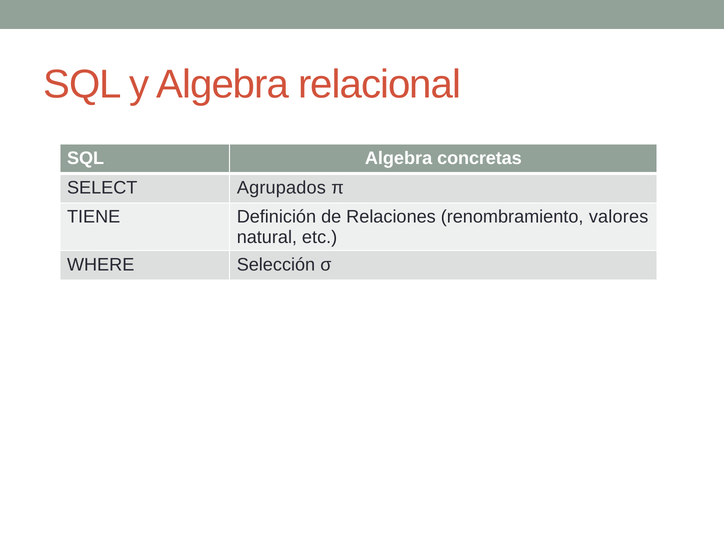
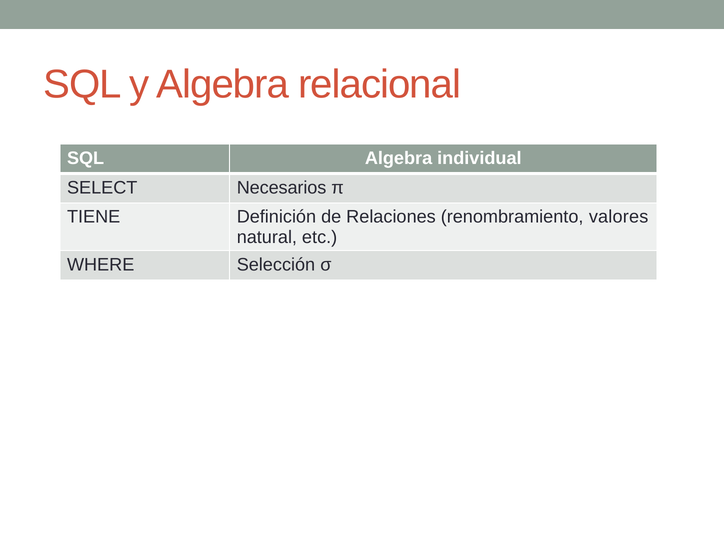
concretas: concretas -> individual (479, 158)
Agrupados: Agrupados -> Necesarios (282, 188)
